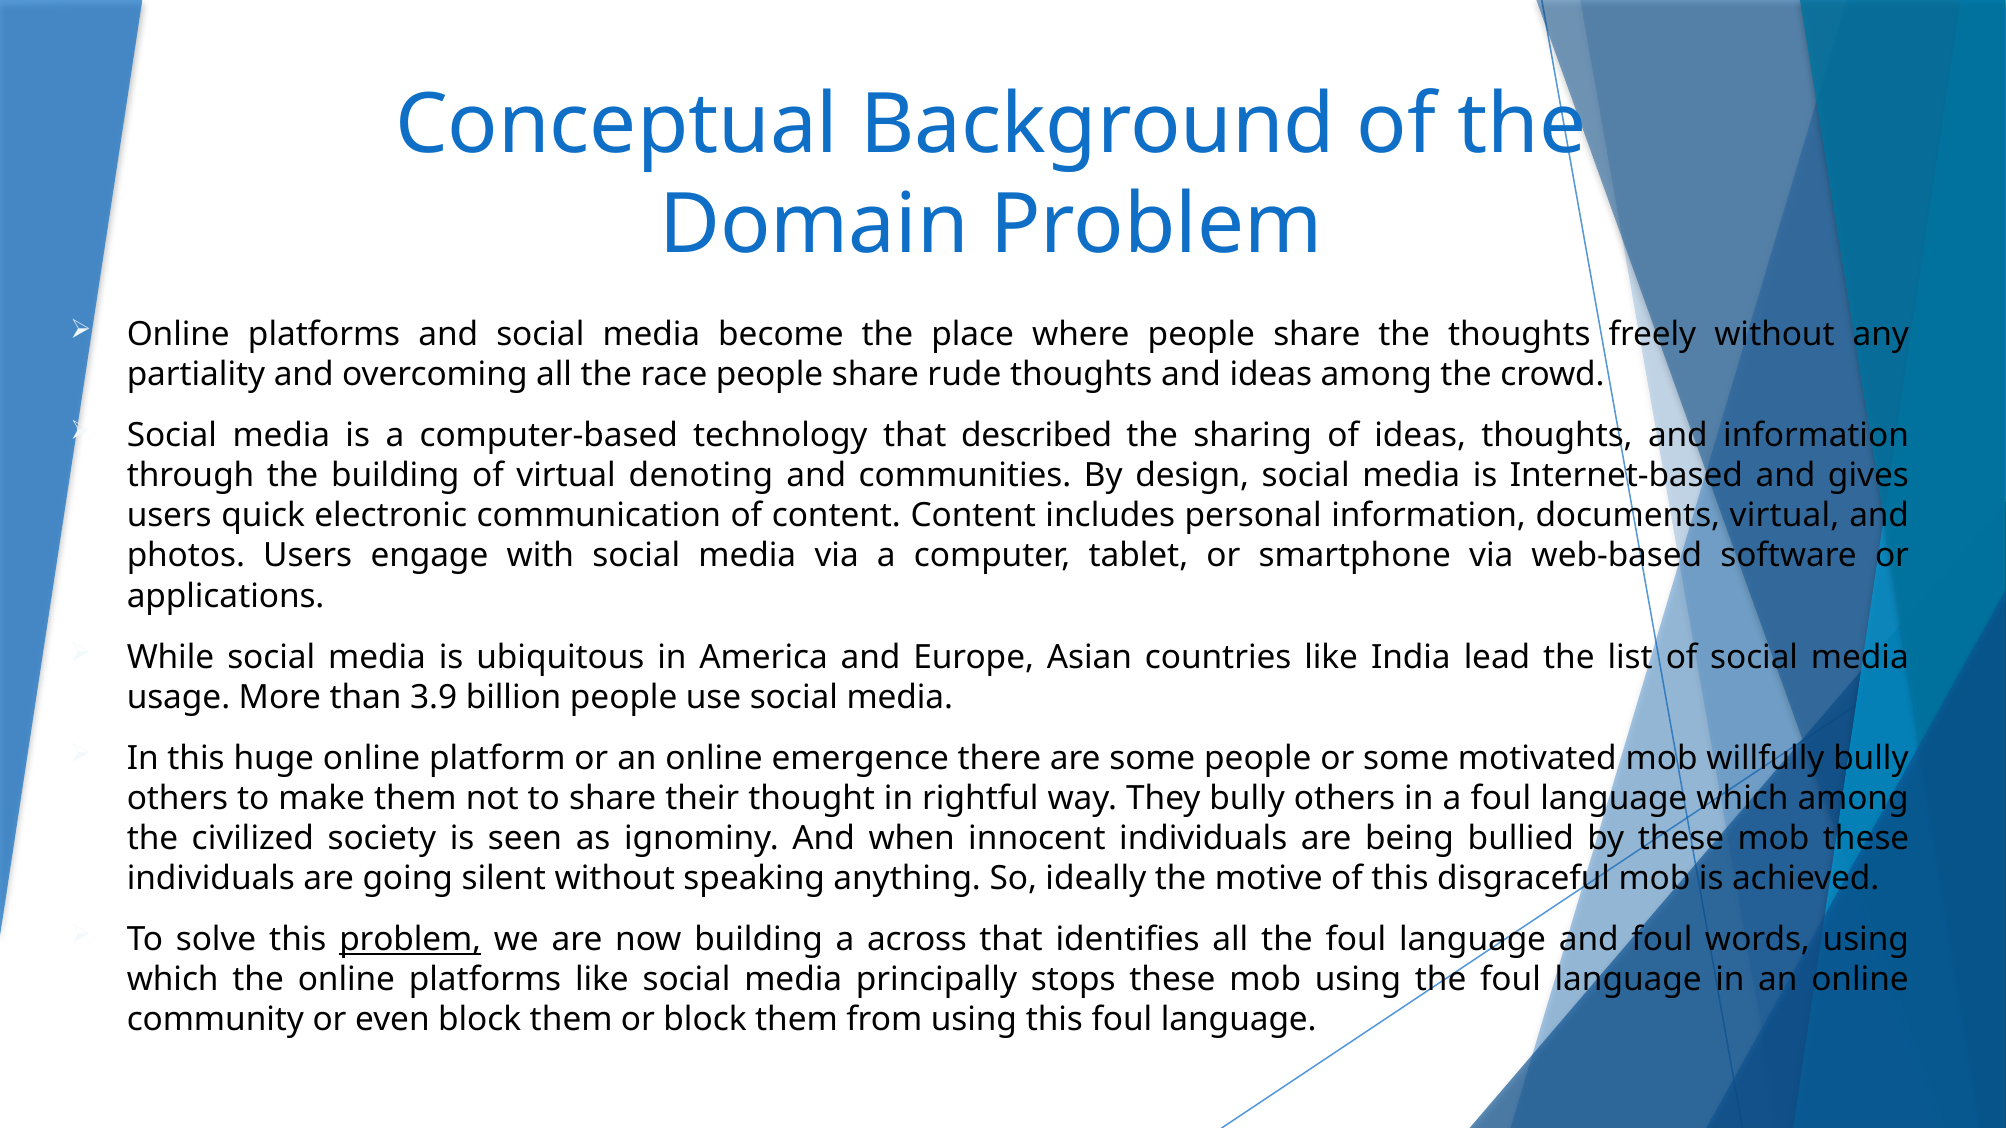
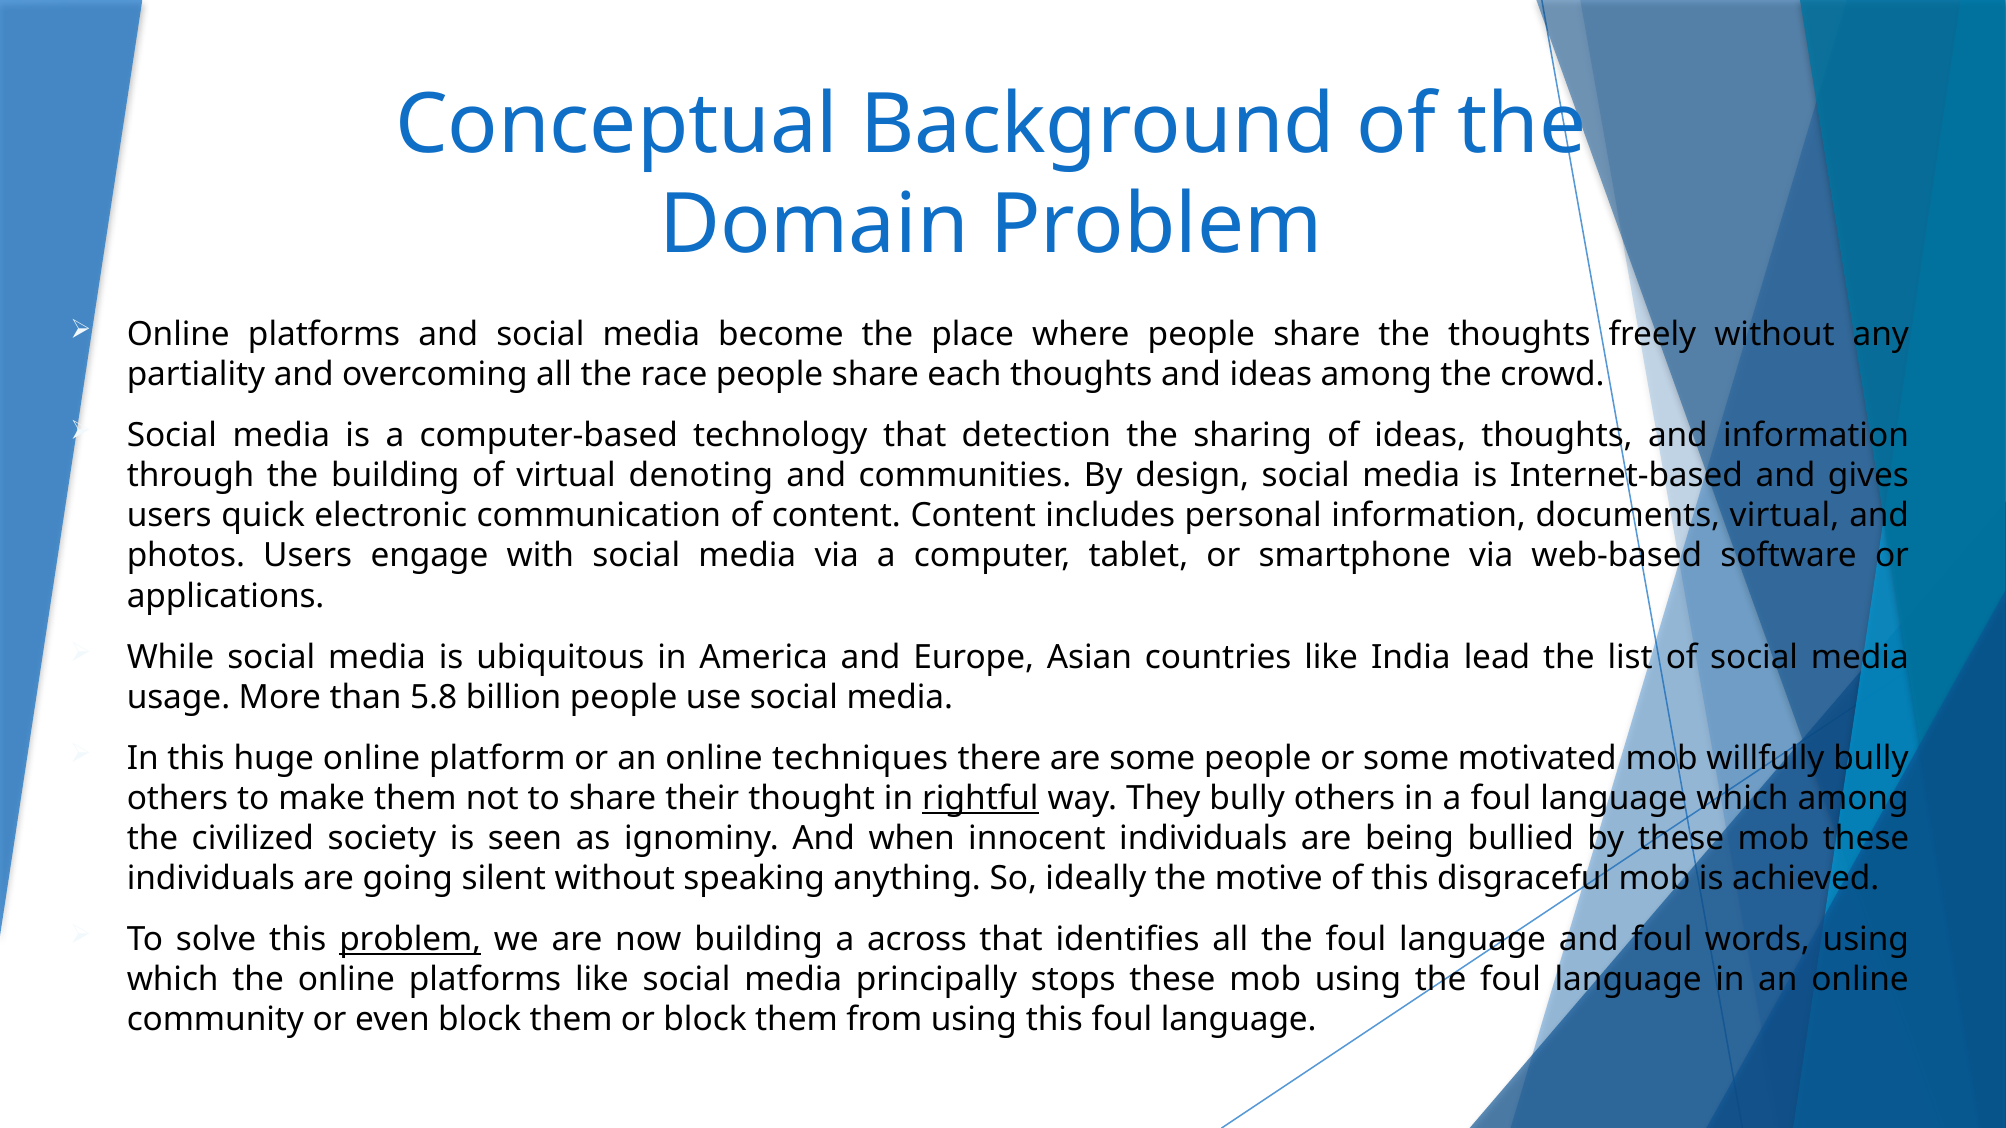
rude: rude -> each (964, 375)
described: described -> detection (1036, 436)
3.9: 3.9 -> 5.8 (434, 697)
emergence: emergence -> techniques (860, 758)
rightful underline: none -> present (980, 798)
